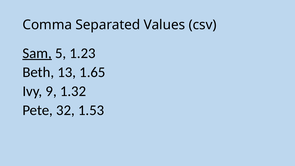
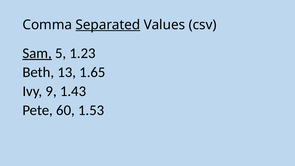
Separated underline: none -> present (108, 25)
1.32: 1.32 -> 1.43 (73, 91)
32: 32 -> 60 (65, 110)
